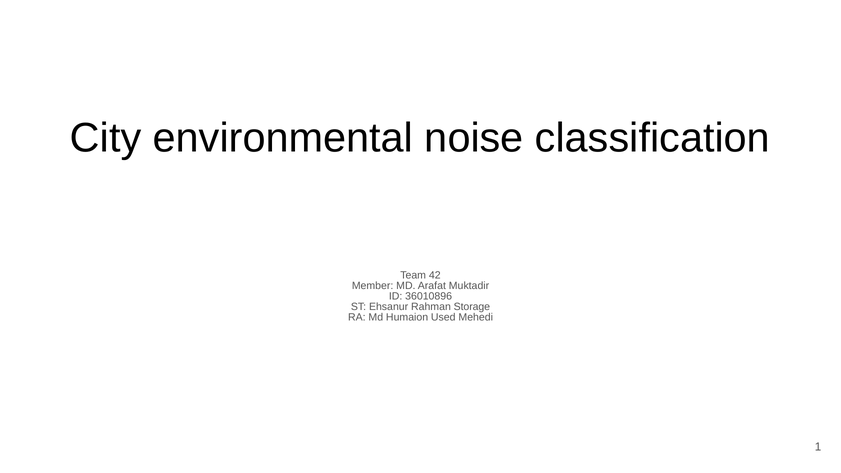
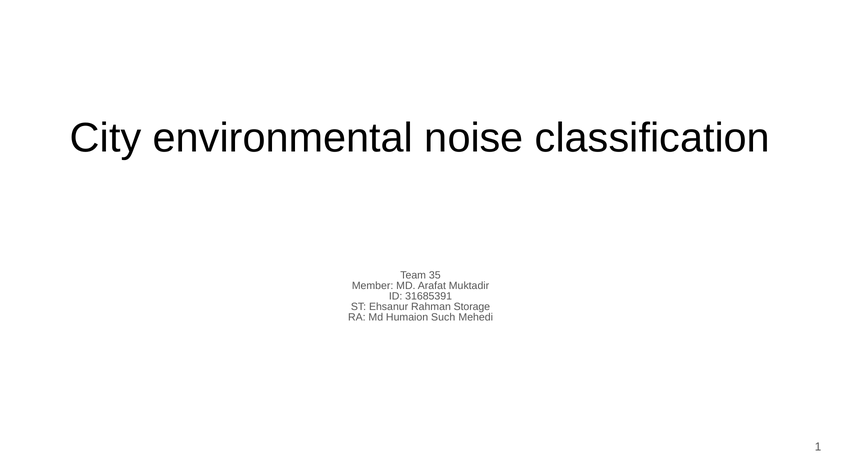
42: 42 -> 35 (435, 275)
36010896: 36010896 -> 31685391 (429, 296)
Used: Used -> Such (443, 318)
